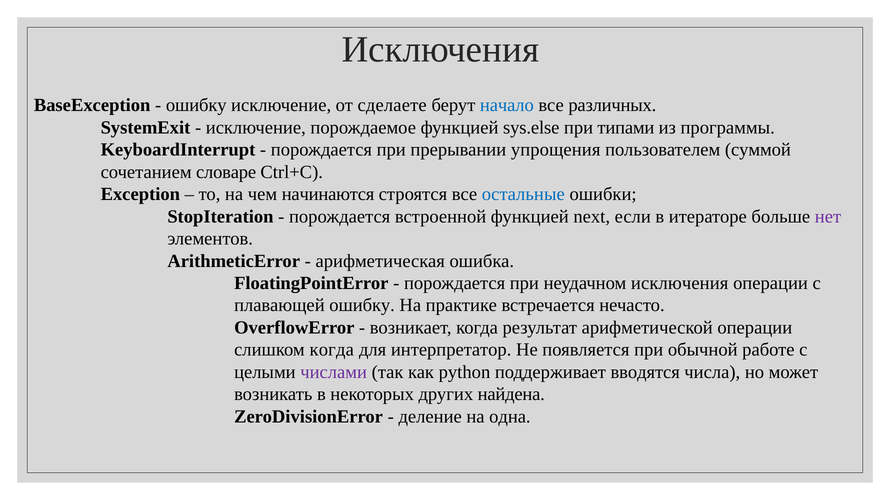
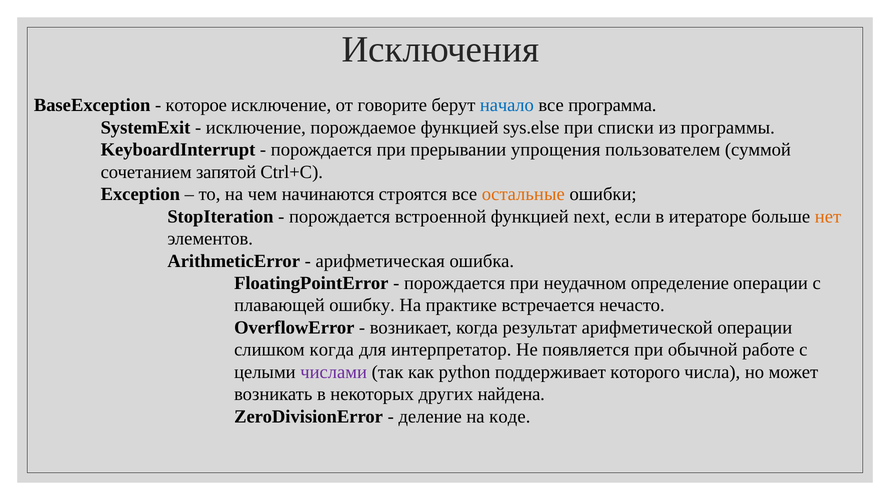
ошибку: ошибку -> которое (196, 105)
сделаете: сделаете -> говорите (392, 105)
различных: различных -> программа (612, 105)
типами: типами -> списки (626, 128)
словаре: словаре -> запятой (226, 172)
остальные colour: blue -> orange (523, 194)
нет colour: purple -> orange (828, 217)
неудачном исключения: исключения -> определение (680, 284)
вводятся: вводятся -> которого (645, 373)
одна: одна -> коде (510, 417)
